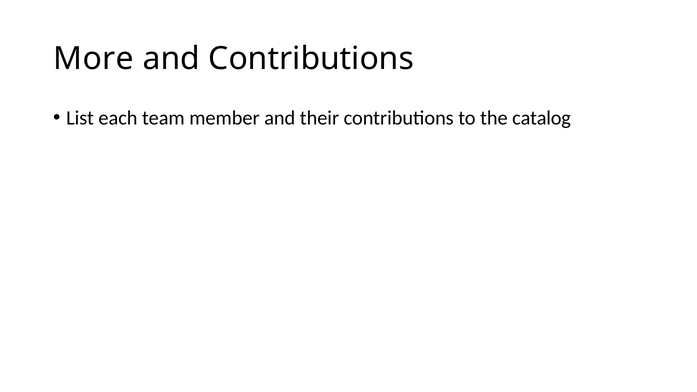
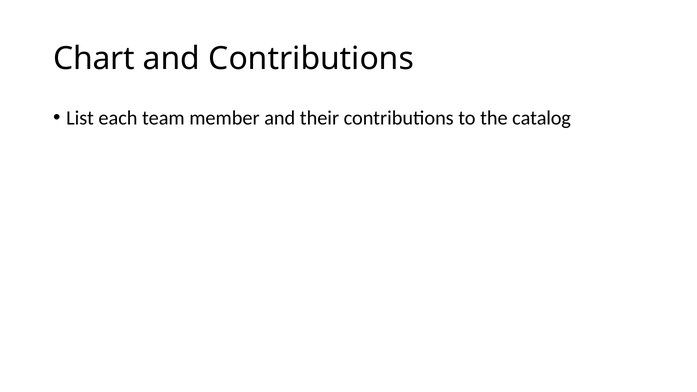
More: More -> Chart (94, 59)
